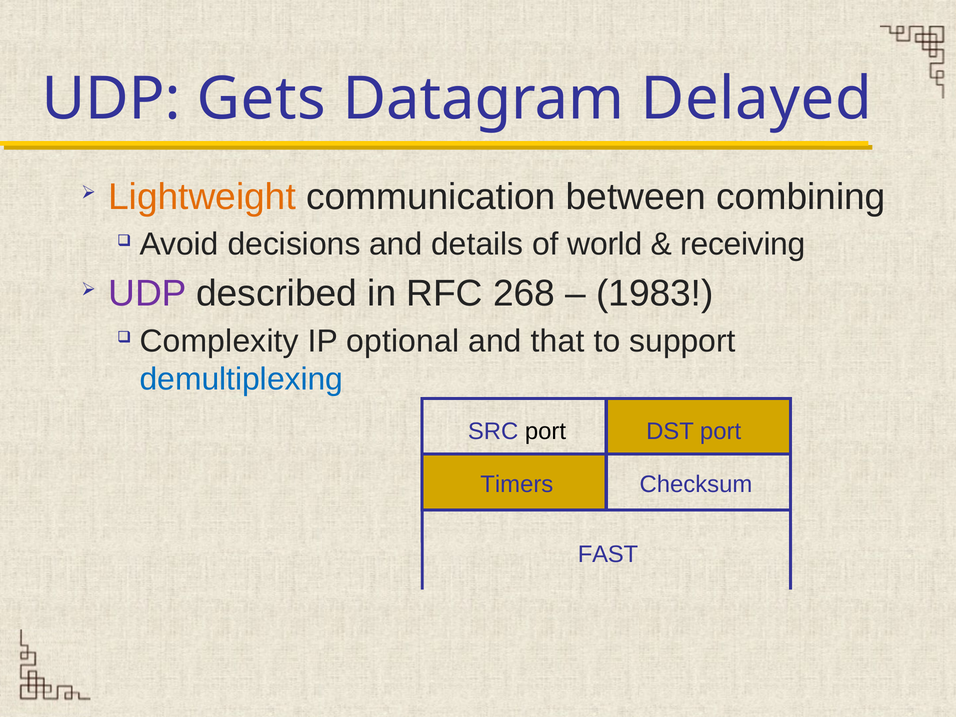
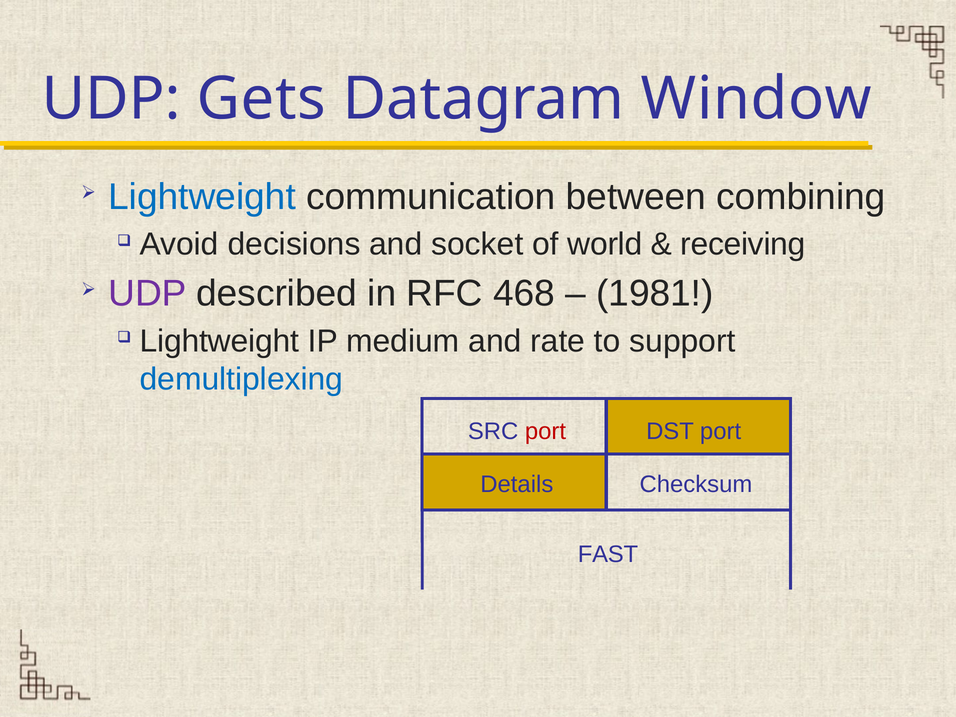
Delayed: Delayed -> Window (756, 99)
Lightweight colour: orange -> blue (202, 197)
details: details -> socket (477, 244)
268: 268 -> 468 (524, 294)
1983: 1983 -> 1981 (655, 294)
Complexity: Complexity -> Lightweight (219, 341)
optional: optional -> medium (403, 341)
that: that -> rate (558, 341)
port colour: black -> red (545, 431)
Timers: Timers -> Details (517, 484)
